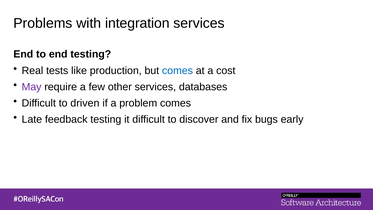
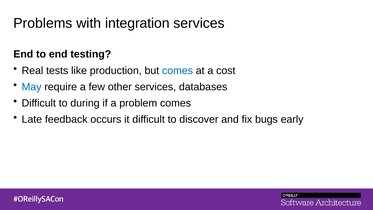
May colour: purple -> blue (32, 87)
driven: driven -> during (85, 103)
feedback testing: testing -> occurs (106, 119)
